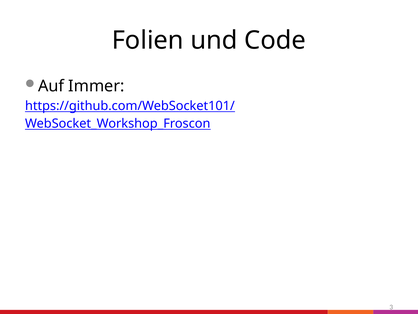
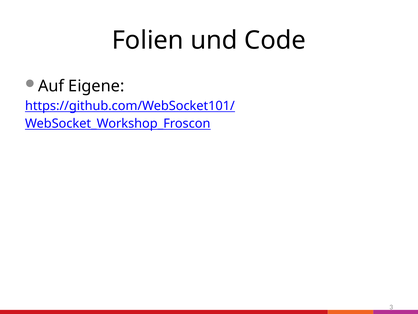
Immer: Immer -> Eigene (96, 86)
